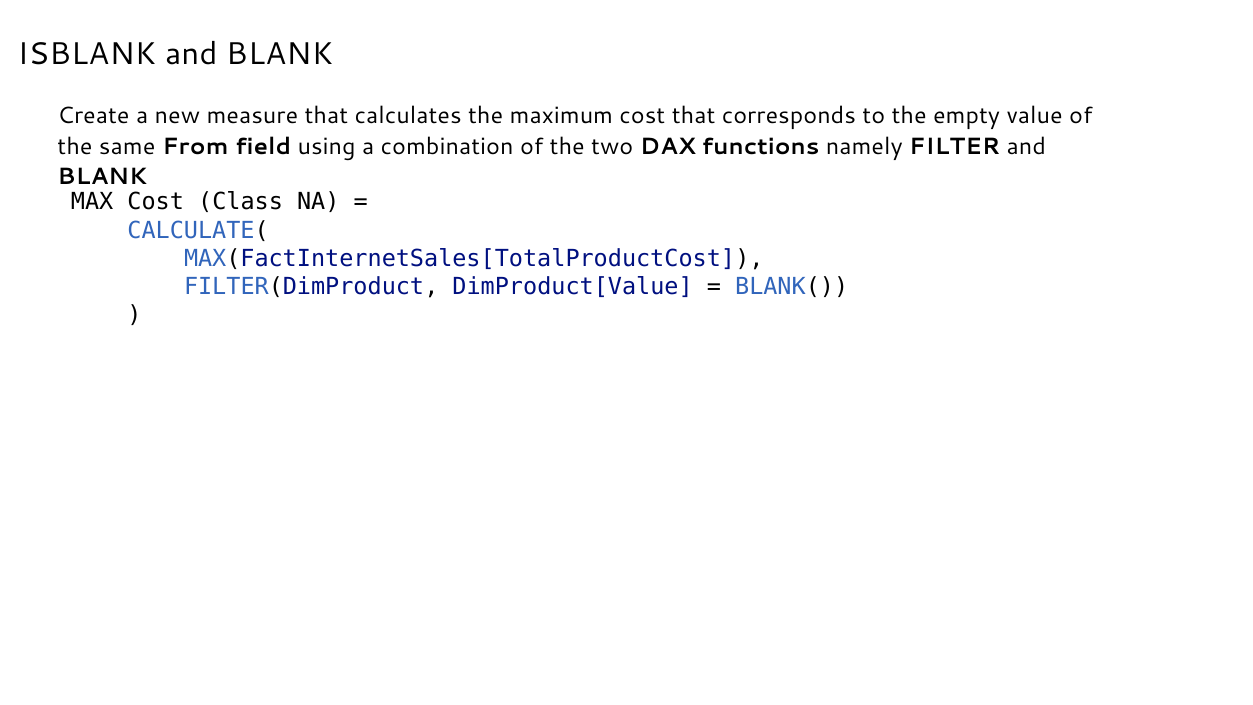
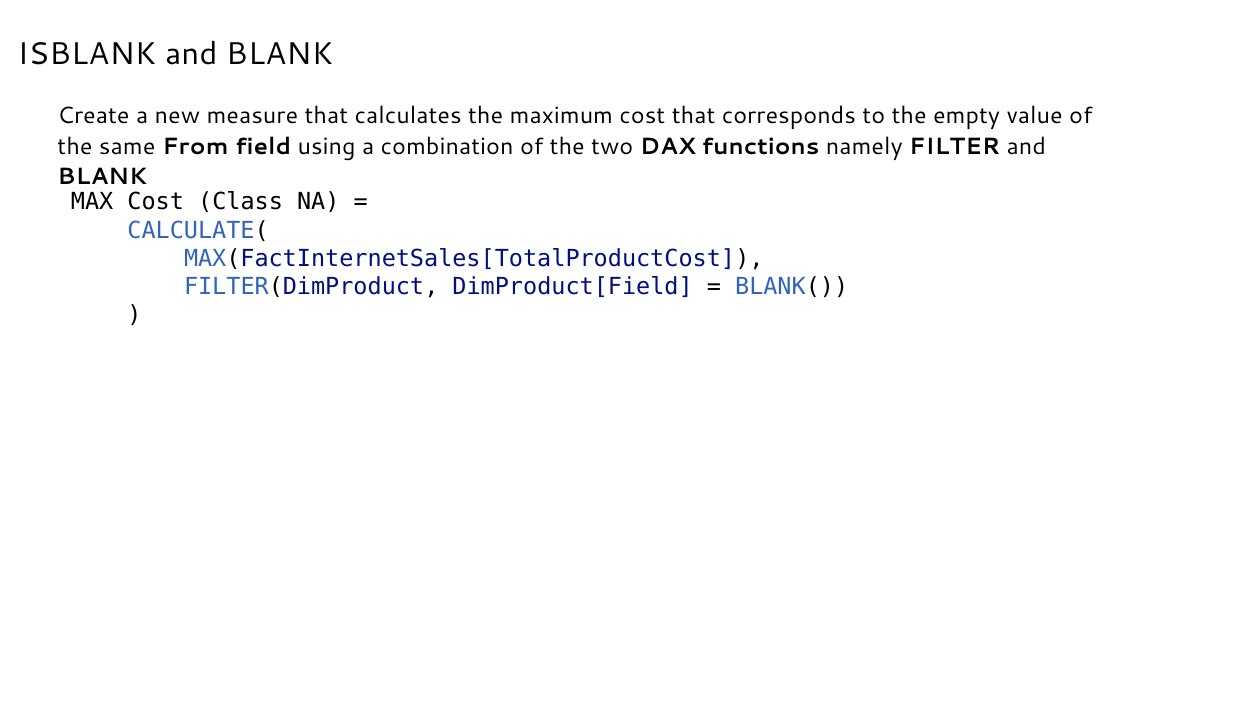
DimProduct[Value: DimProduct[Value -> DimProduct[Field (573, 287)
